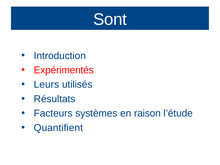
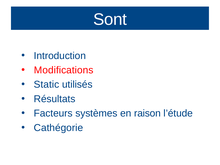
Expérimentés: Expérimentés -> Modifications (64, 70)
Leurs: Leurs -> Static (47, 85)
Quantifient: Quantifient -> Cathégorie (58, 128)
